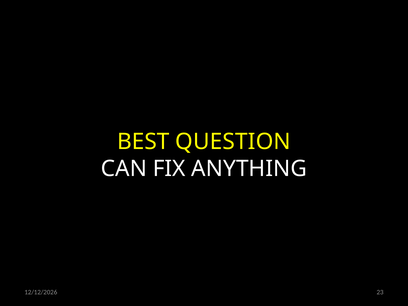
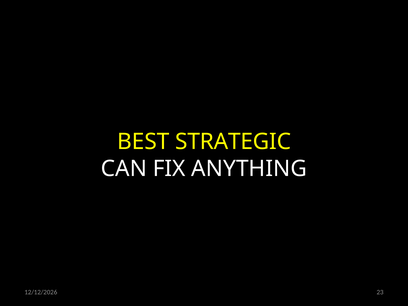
QUESTION: QUESTION -> STRATEGIC (233, 142)
